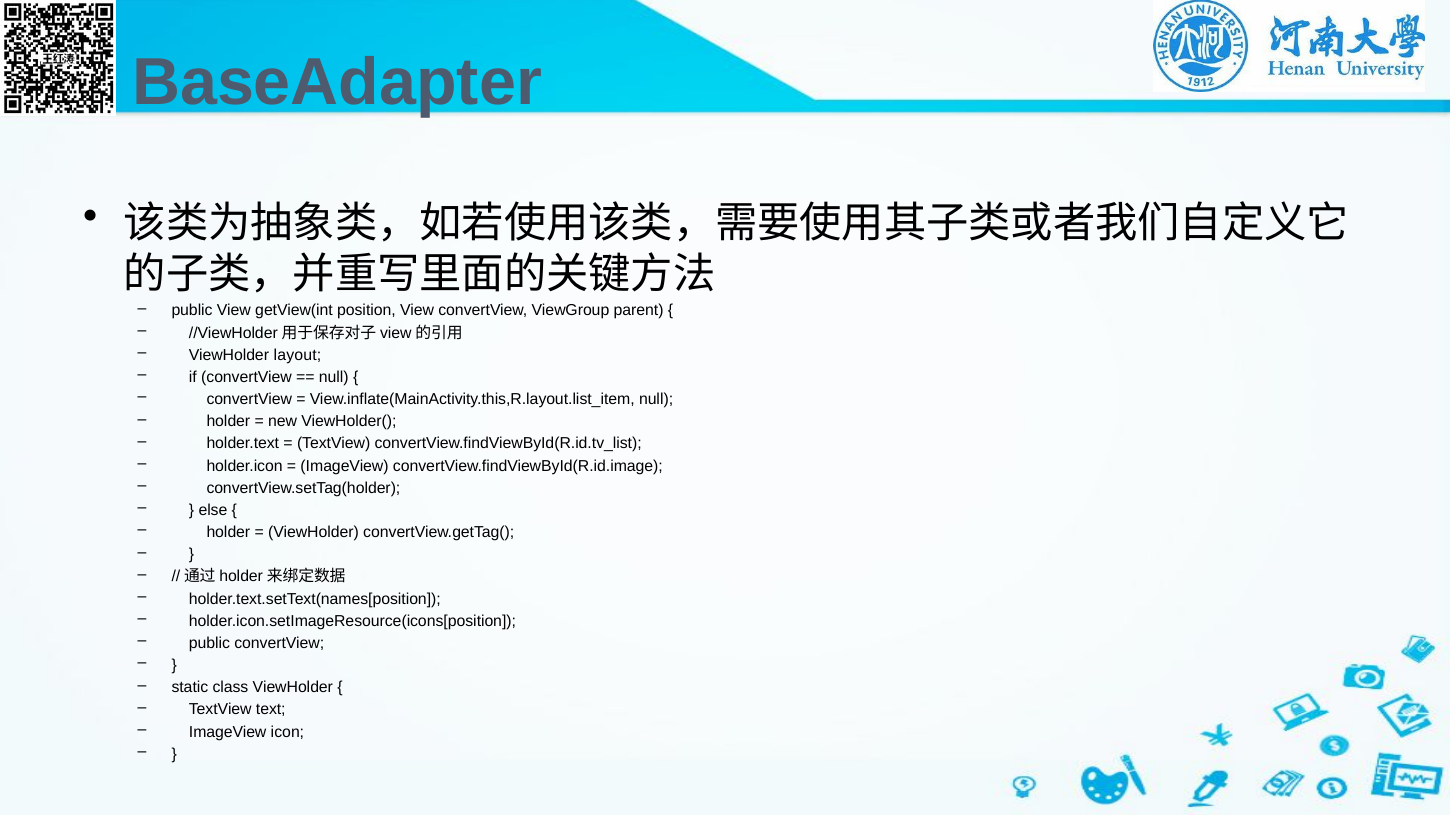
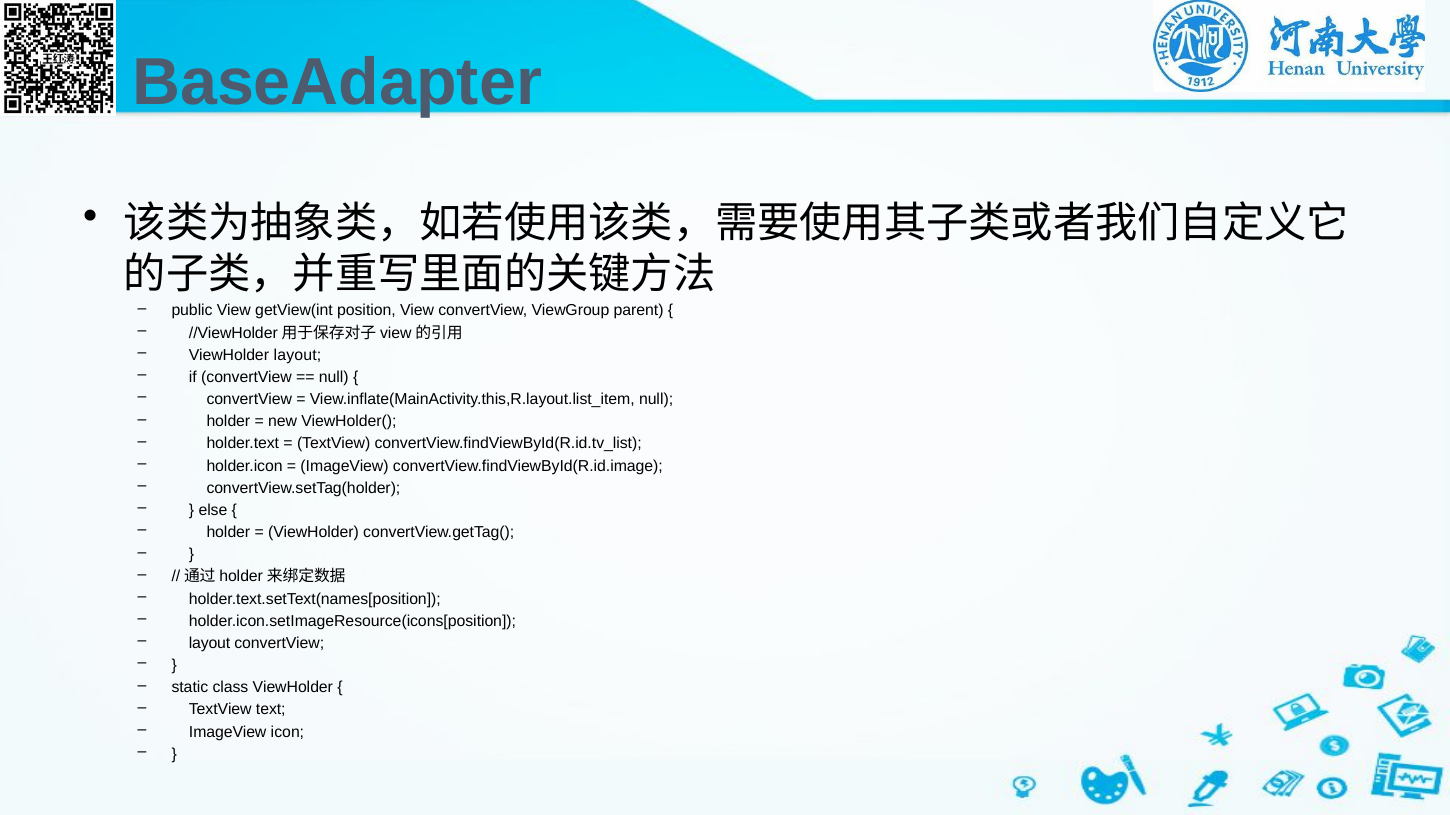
public: public -> layout (210, 644)
